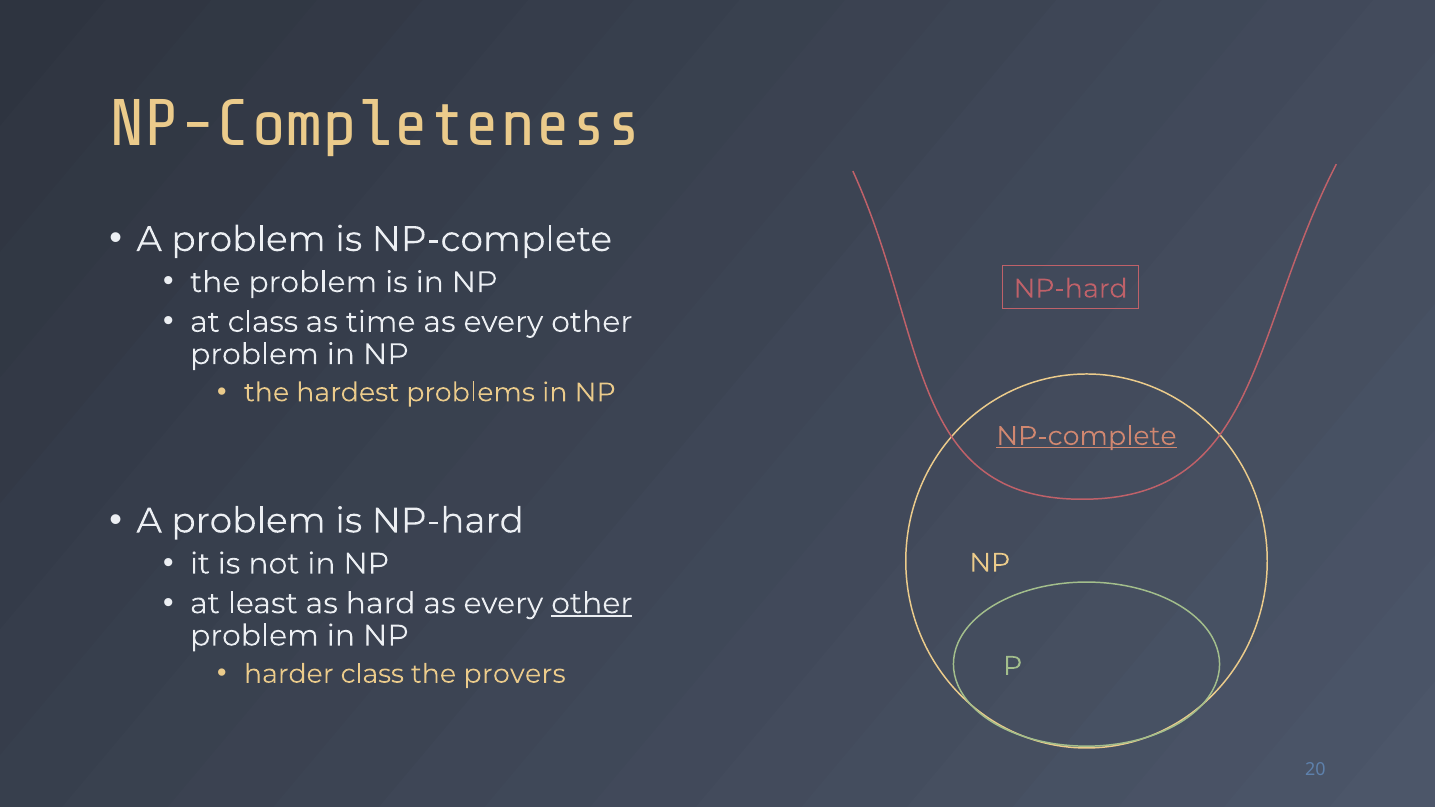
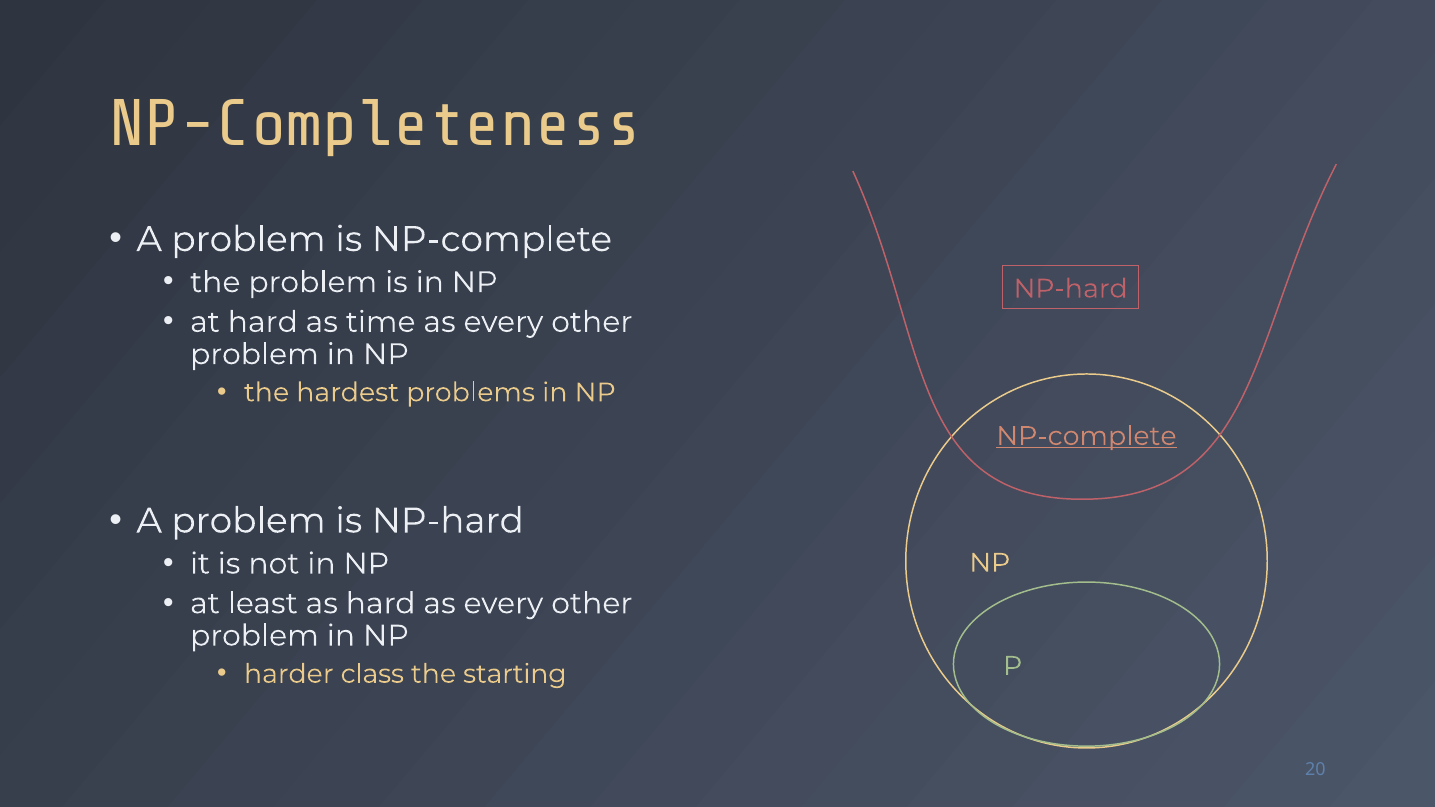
at class: class -> hard (263, 322)
other underline: present -> none (592, 604)
provers: provers -> starting (515, 674)
